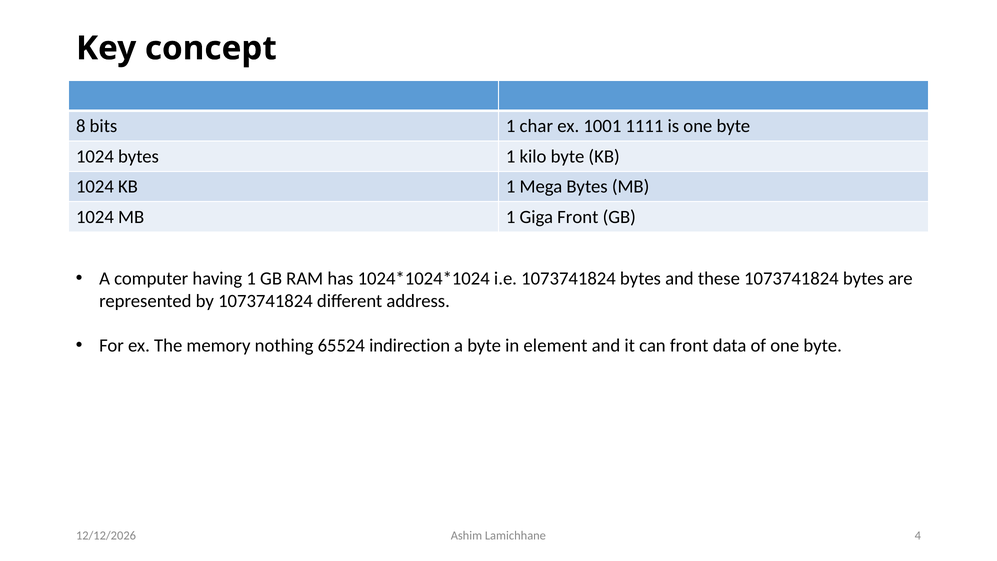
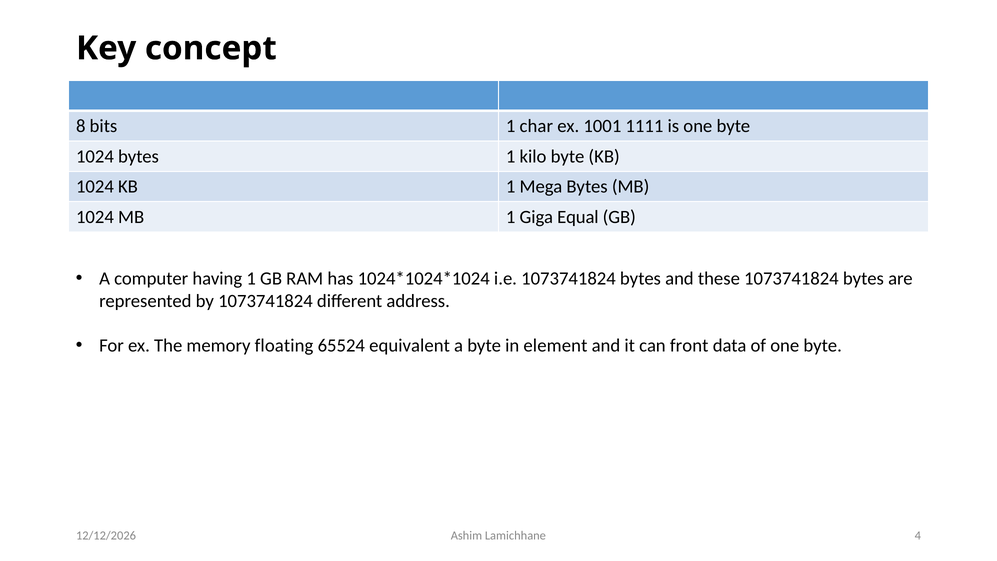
Giga Front: Front -> Equal (578, 217)
nothing: nothing -> floating (284, 346)
indirection: indirection -> equivalent (410, 346)
